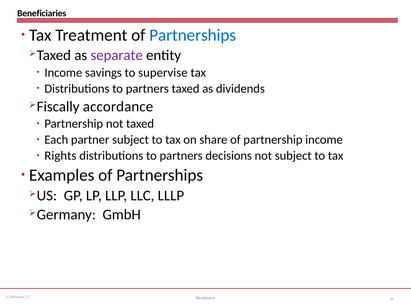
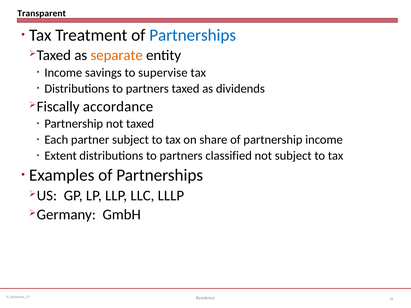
Beneficiaries: Beneficiaries -> Transparent (42, 13)
separate colour: purple -> orange (117, 55)
Rights: Rights -> Extent (61, 156)
decisions: decisions -> classified (229, 156)
